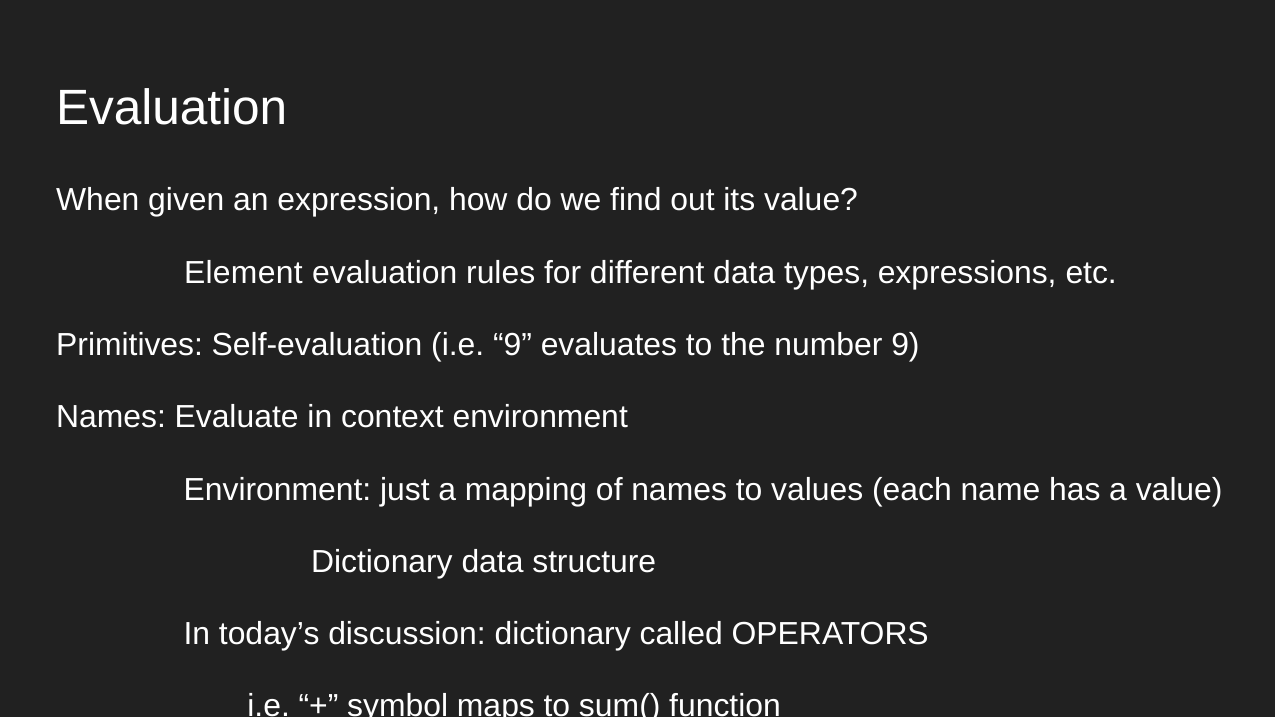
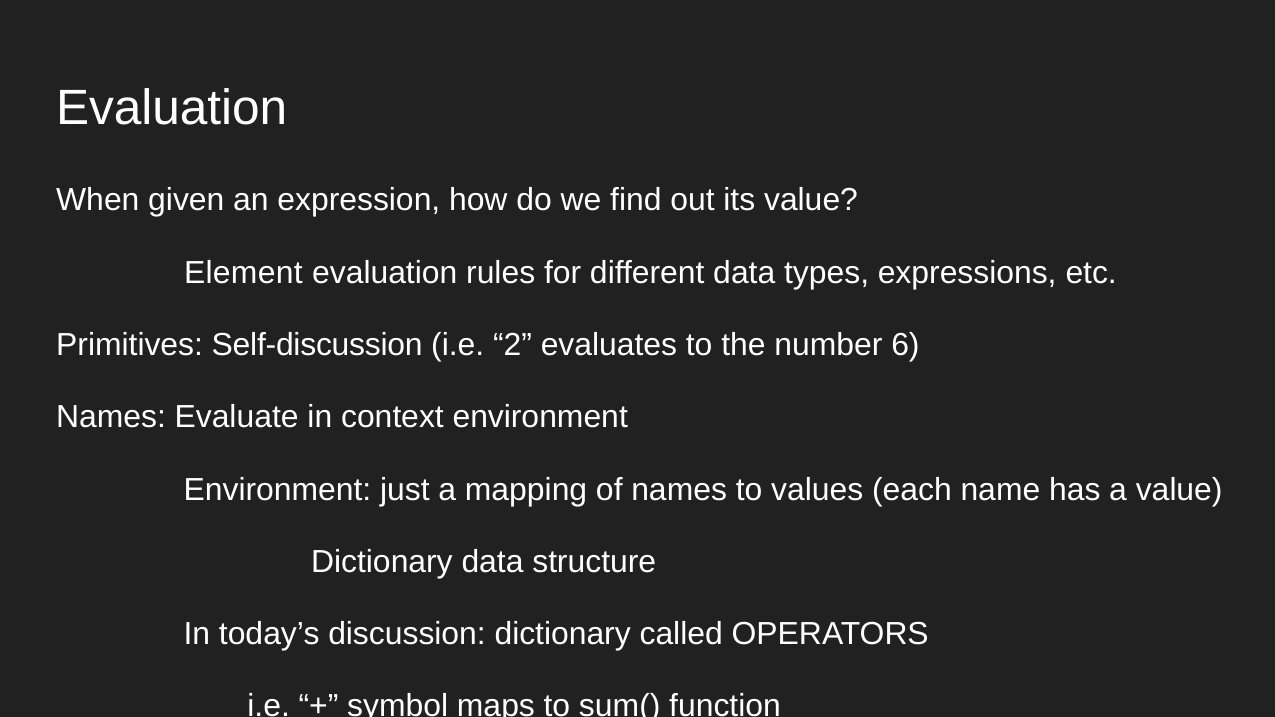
Self-evaluation: Self-evaluation -> Self-discussion (317, 345)
i.e 9: 9 -> 2 (513, 345)
number 9: 9 -> 6 (905, 345)
